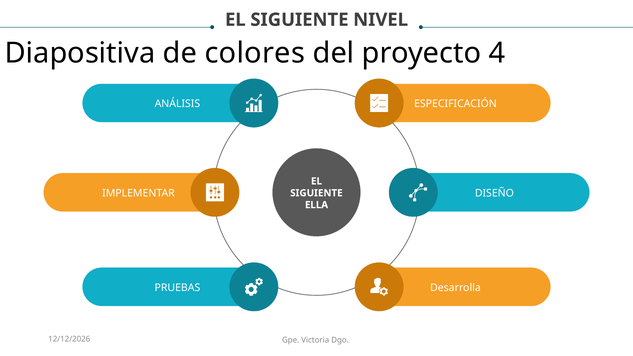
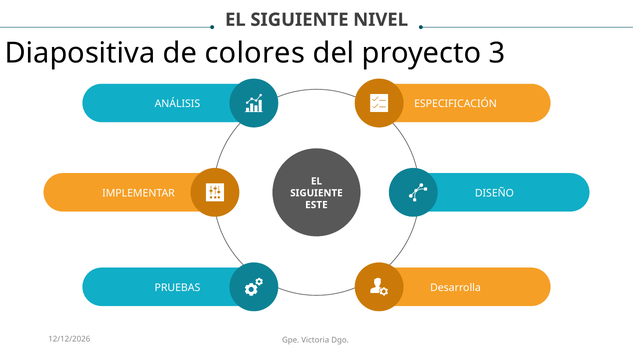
4: 4 -> 3 (497, 53)
ELLA: ELLA -> ESTE (316, 205)
